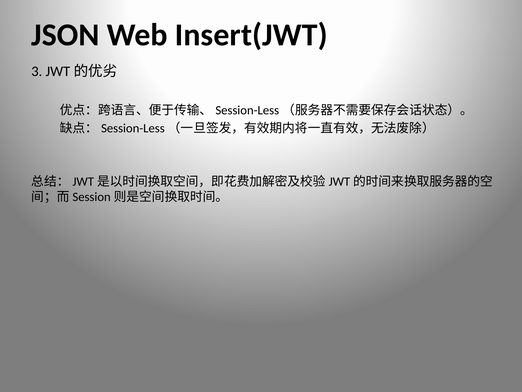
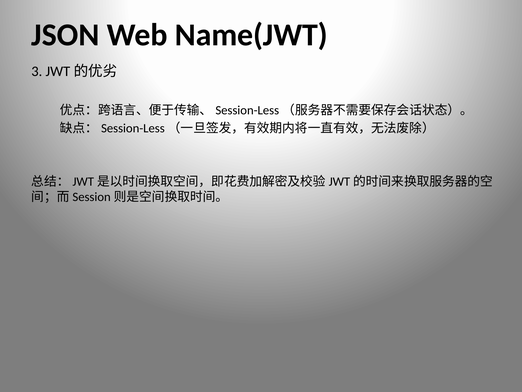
Insert(JWT: Insert(JWT -> Name(JWT (251, 35)
